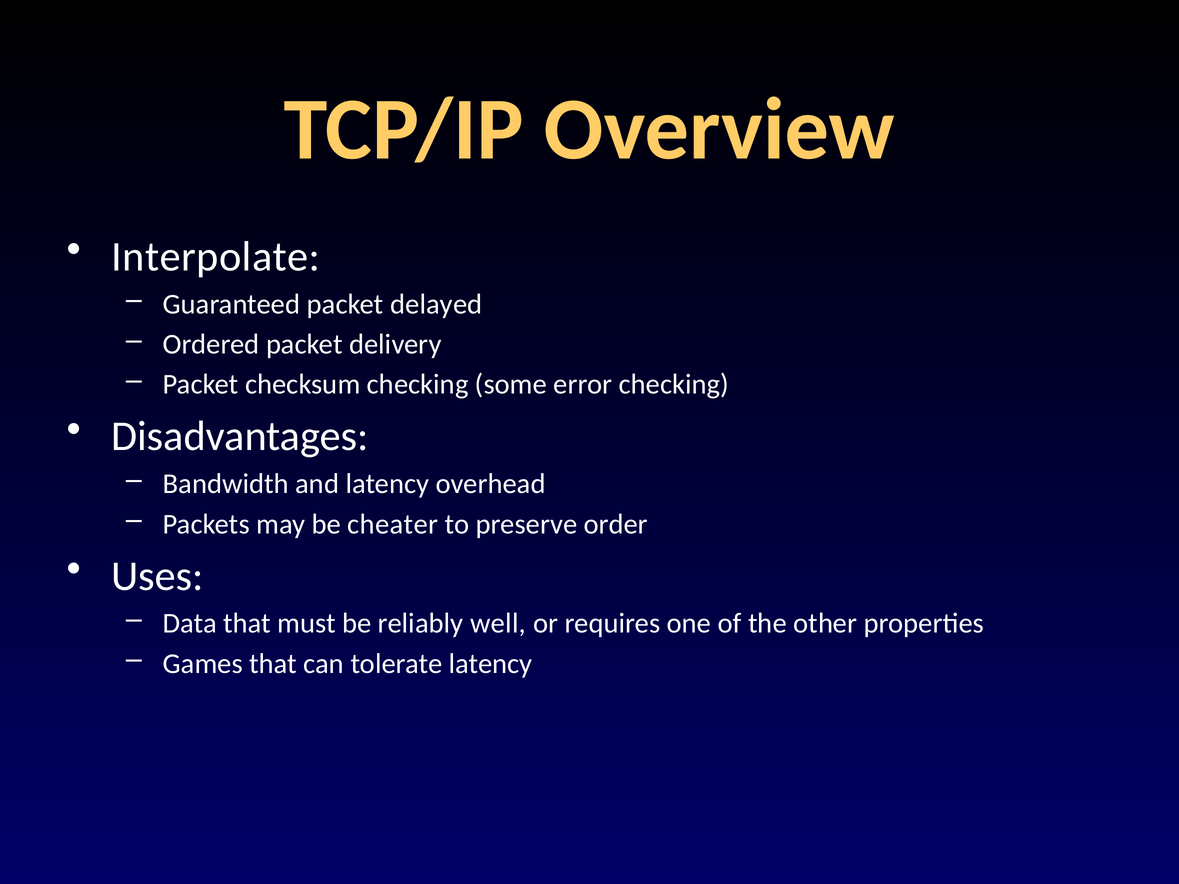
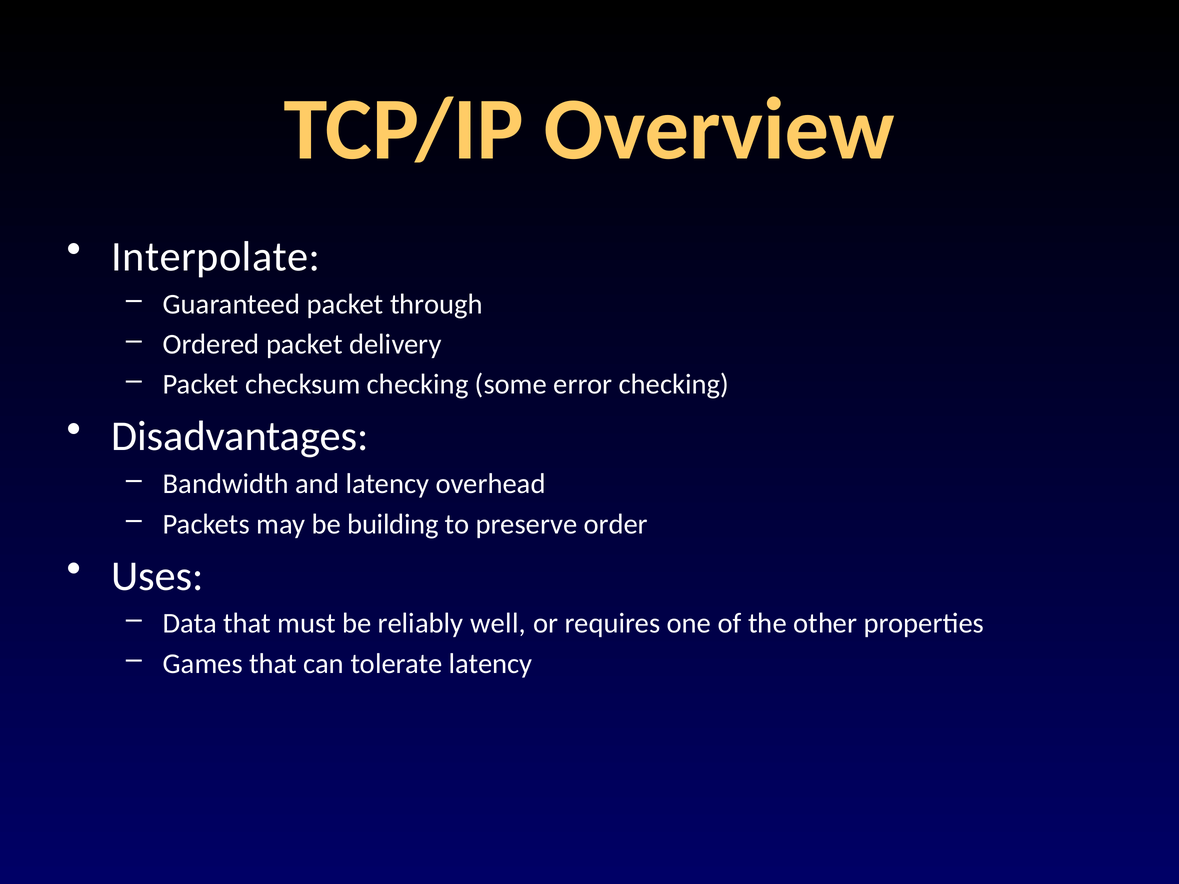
delayed: delayed -> through (436, 304)
cheater: cheater -> building (393, 524)
